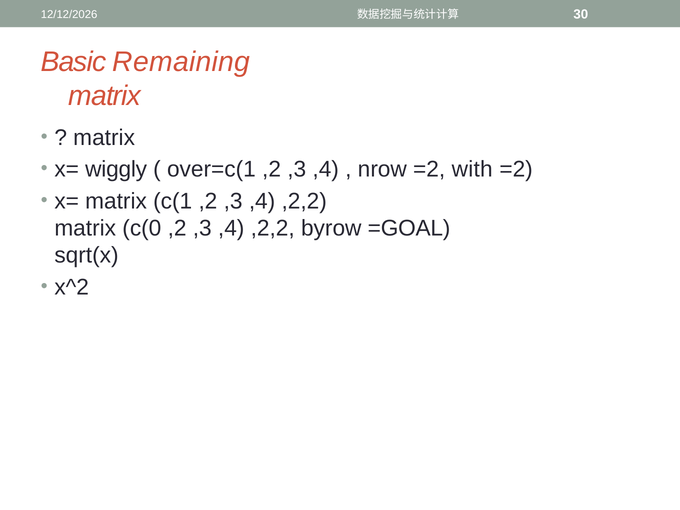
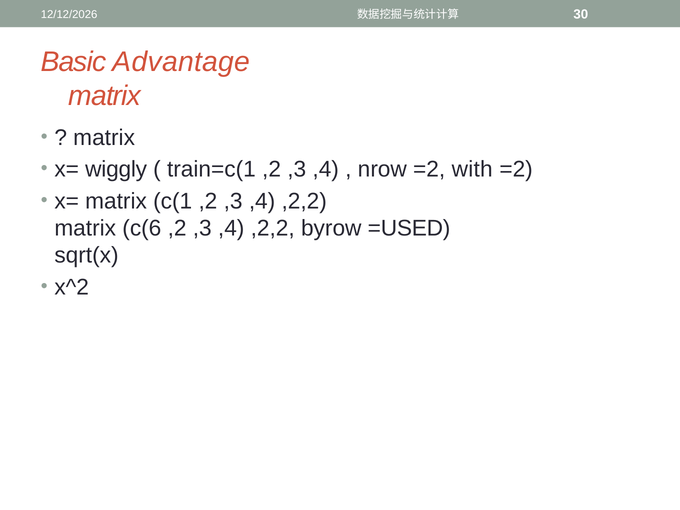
Remaining: Remaining -> Advantage (181, 62)
over=c(1: over=c(1 -> train=c(1 (211, 169)
c(0: c(0 -> c(6 (142, 228)
=GOAL: =GOAL -> =USED (409, 228)
